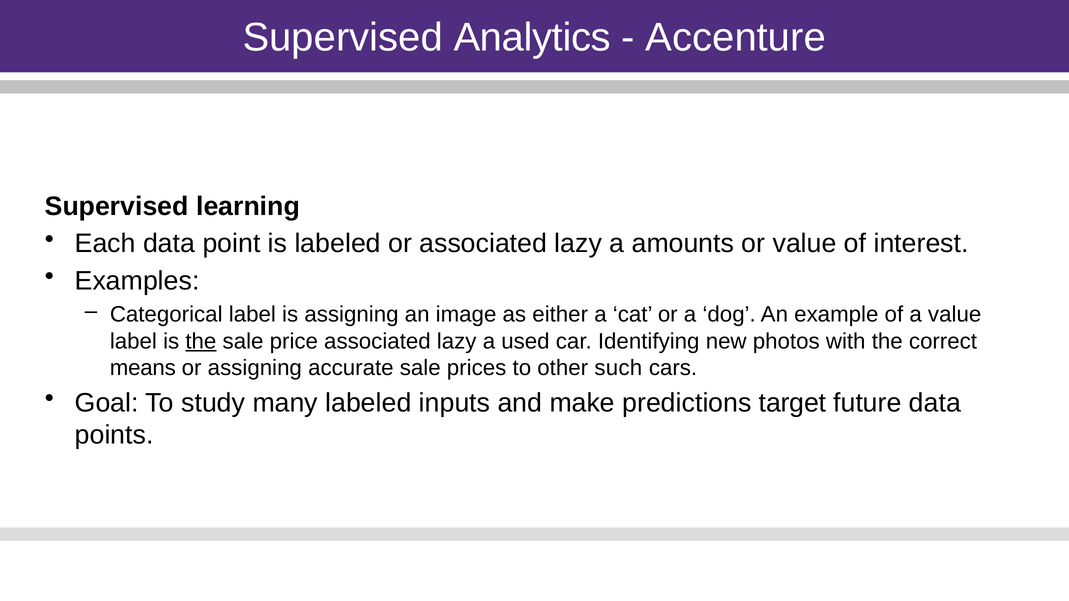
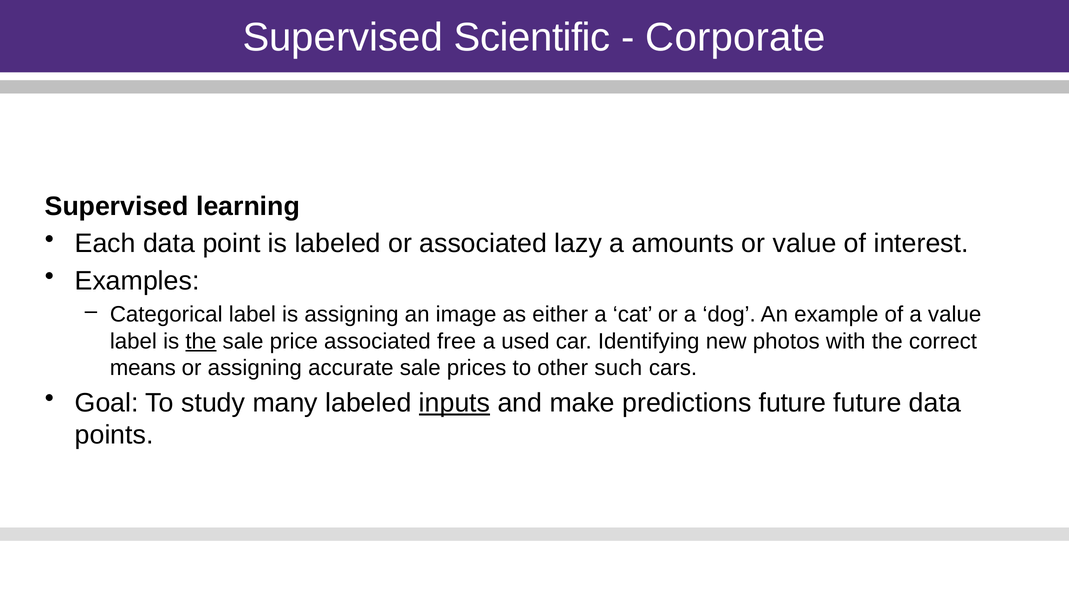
Analytics: Analytics -> Scientific (532, 38)
Accenture: Accenture -> Corporate (736, 38)
price associated lazy: lazy -> free (457, 341)
inputs underline: none -> present (455, 403)
predictions target: target -> future (793, 403)
